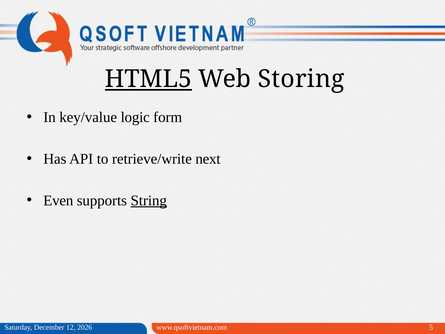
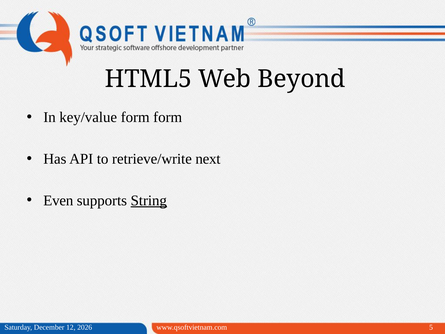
HTML5 underline: present -> none (148, 79)
Storing: Storing -> Beyond (301, 79)
key/value logic: logic -> form (135, 117)
